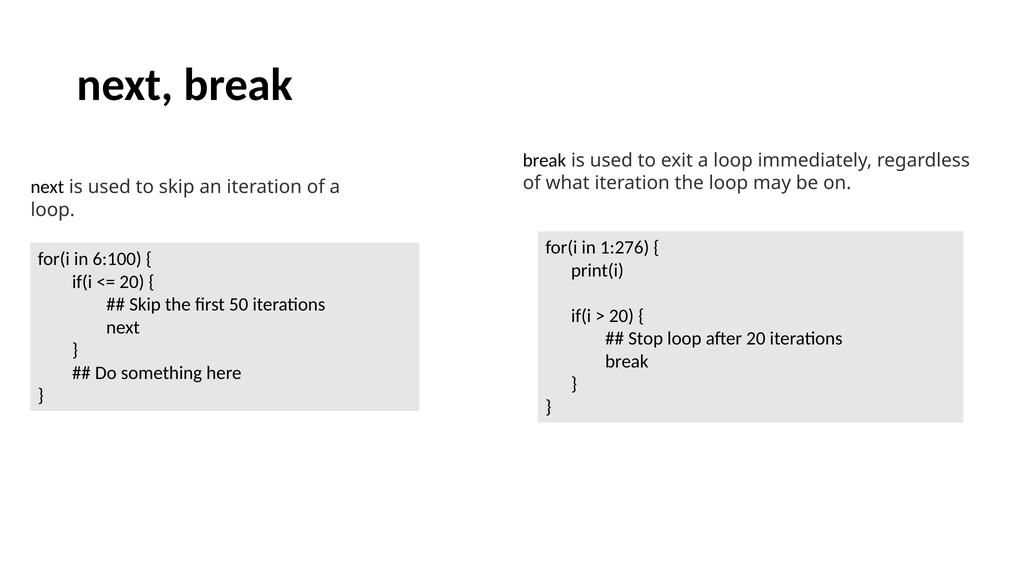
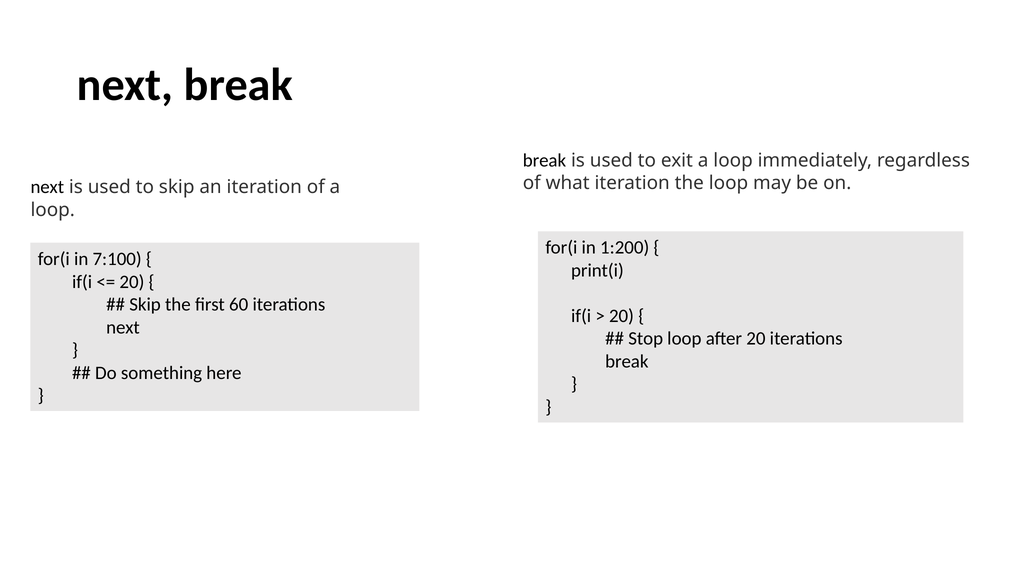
1:276: 1:276 -> 1:200 (625, 248)
6:100: 6:100 -> 7:100 (117, 259)
50: 50 -> 60 (239, 304)
